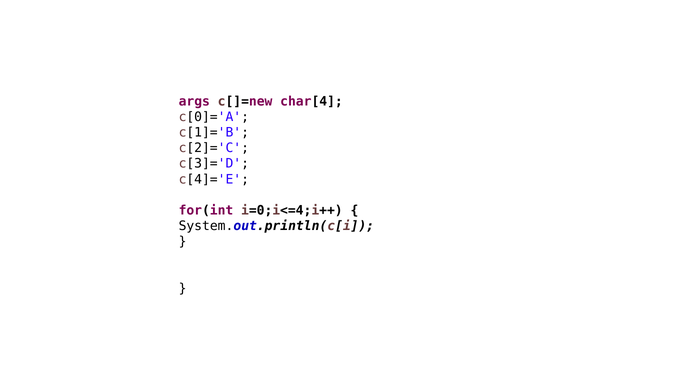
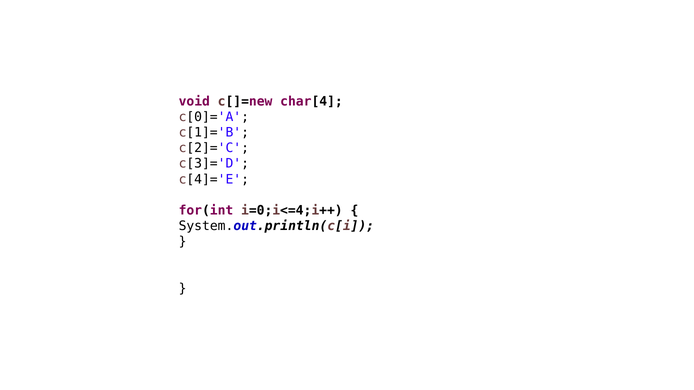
args: args -> void (194, 101)
